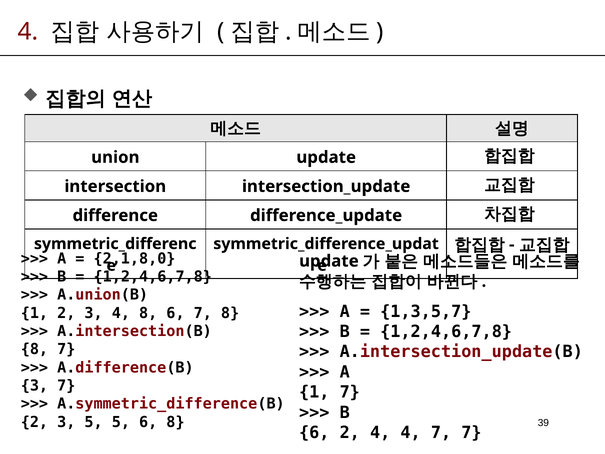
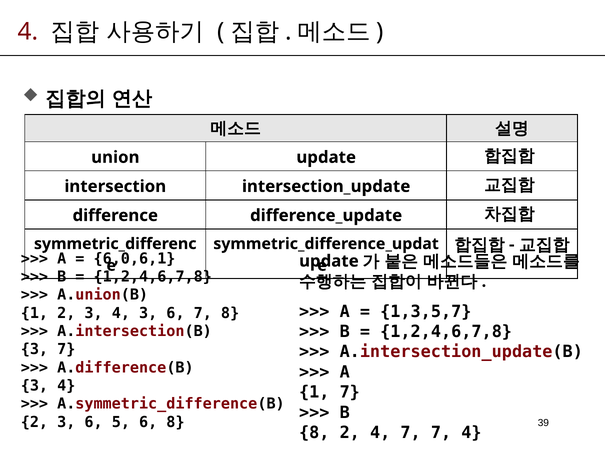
2,1,8,0: 2,1,8,0 -> 6,0,6,1 (135, 258)
4 8: 8 -> 3 (148, 313)
8: 8 -> 3 (34, 349)
7: 7 -> 4 (66, 386)
2 3 5: 5 -> 6 (94, 422)
6: 6 -> 8 (314, 432)
4 4: 4 -> 7 (411, 432)
7 7: 7 -> 4 (471, 432)
